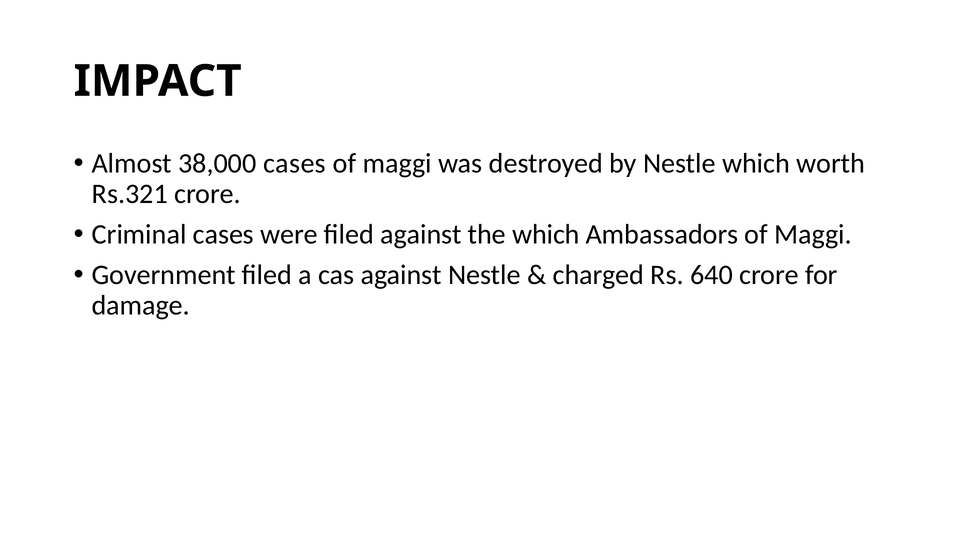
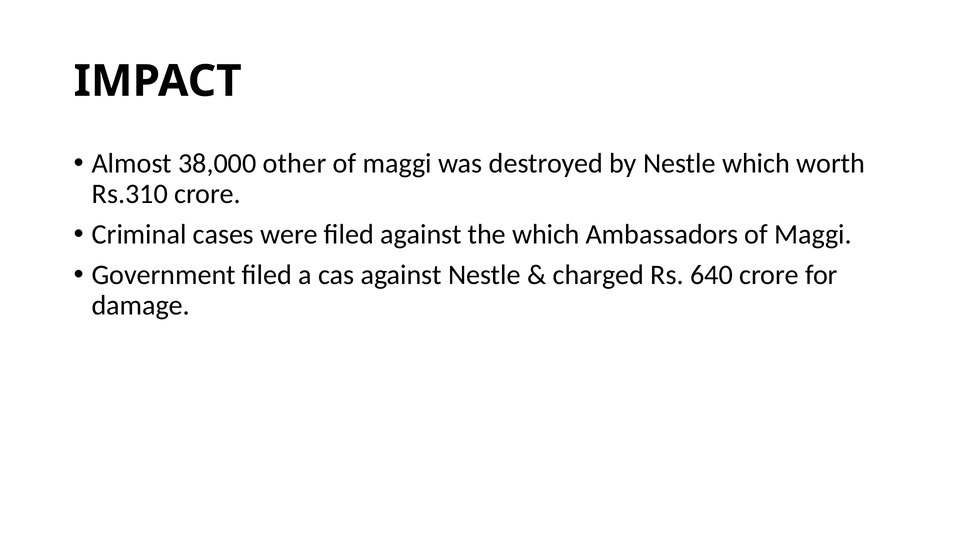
38,000 cases: cases -> other (295, 163)
Rs.321: Rs.321 -> Rs.310 (130, 194)
